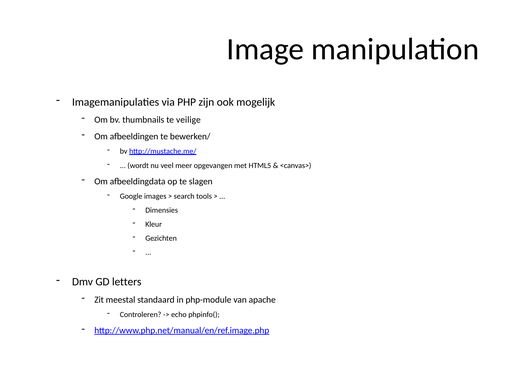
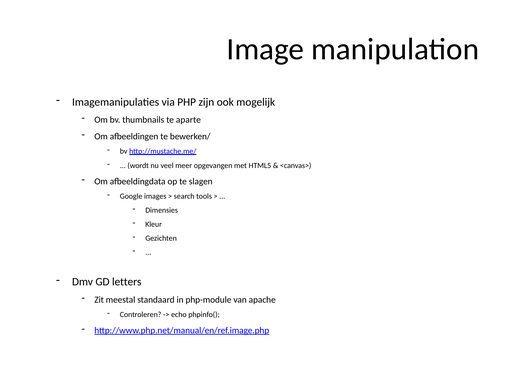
veilige: veilige -> aparte (188, 120)
